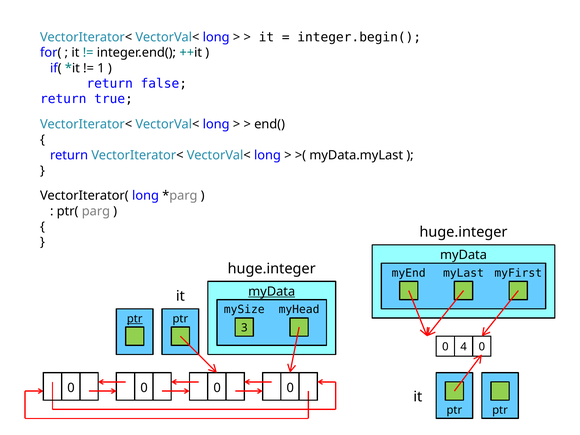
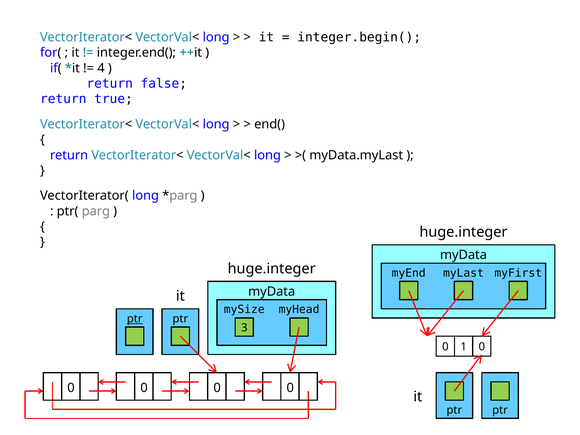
1: 1 -> 4 (101, 68)
myData underline: present -> none (272, 291)
4: 4 -> 1 (464, 347)
